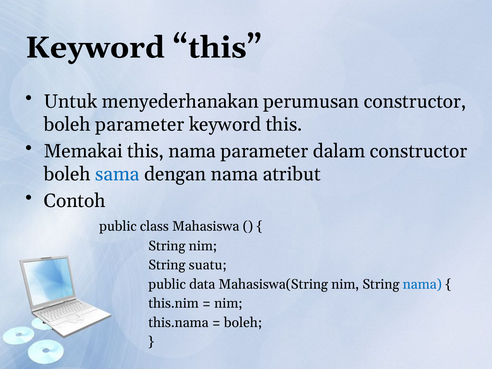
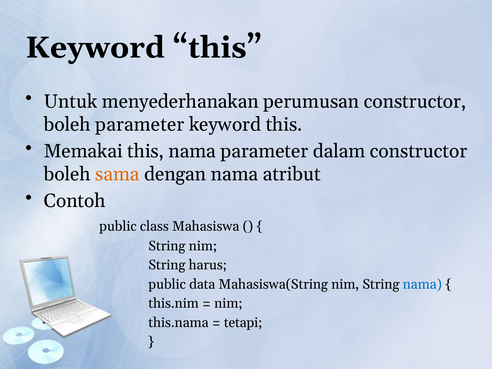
sama colour: blue -> orange (117, 174)
suatu: suatu -> harus (208, 265)
boleh: boleh -> tetapi (243, 322)
